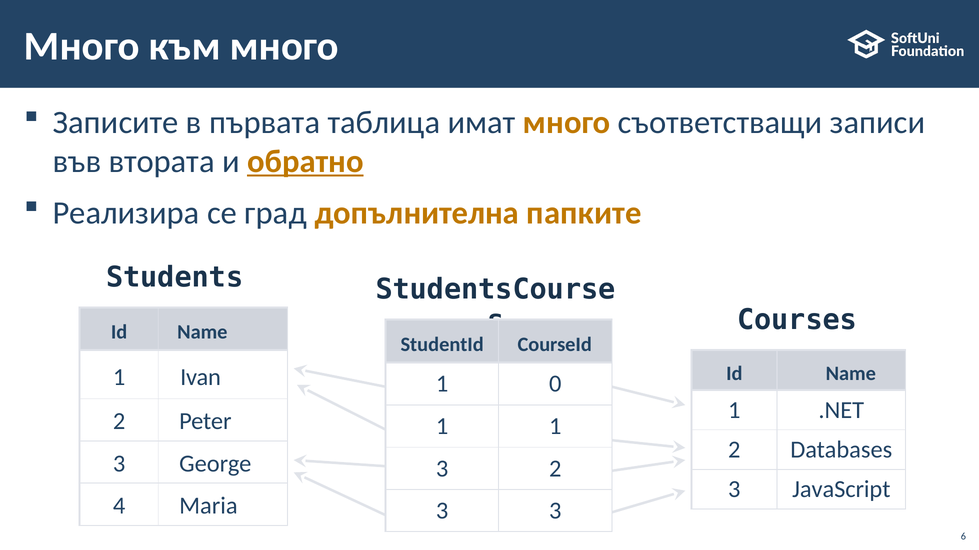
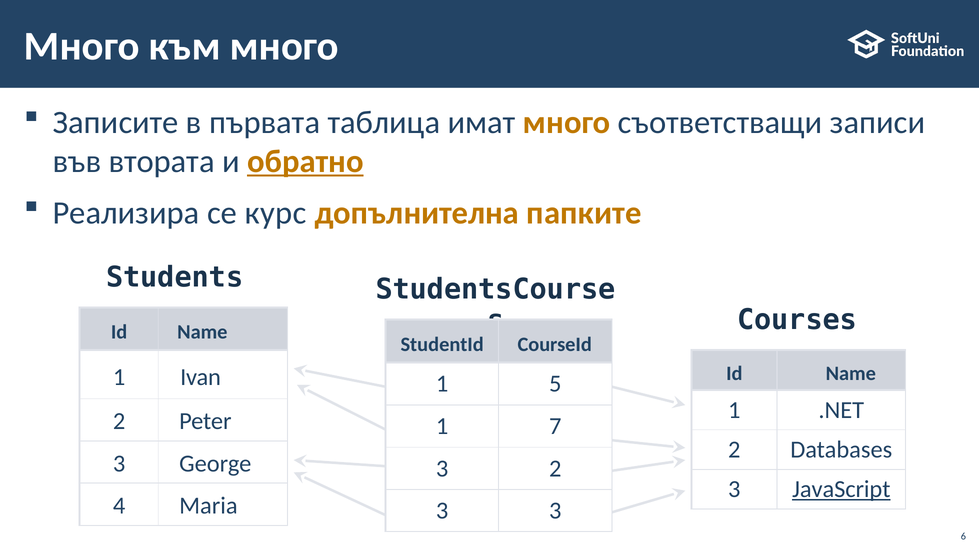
град: град -> курс (275, 213)
0: 0 -> 5 (555, 384)
1 1: 1 -> 7 (555, 427)
JavaScript underline: none -> present (841, 490)
